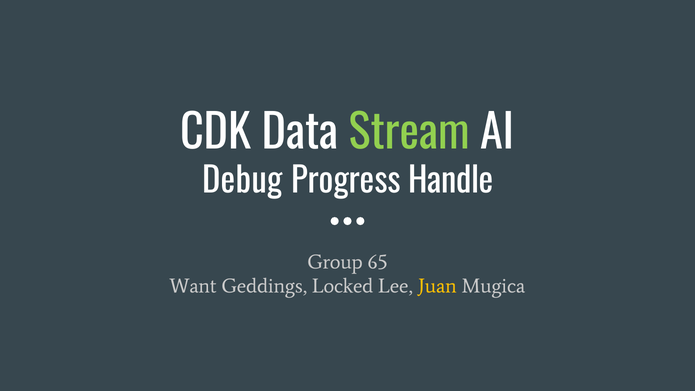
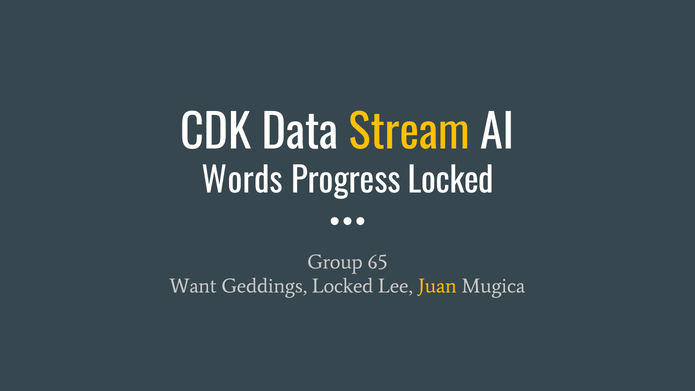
Stream colour: light green -> yellow (409, 134)
Debug: Debug -> Words (242, 181)
Progress Handle: Handle -> Locked (451, 181)
